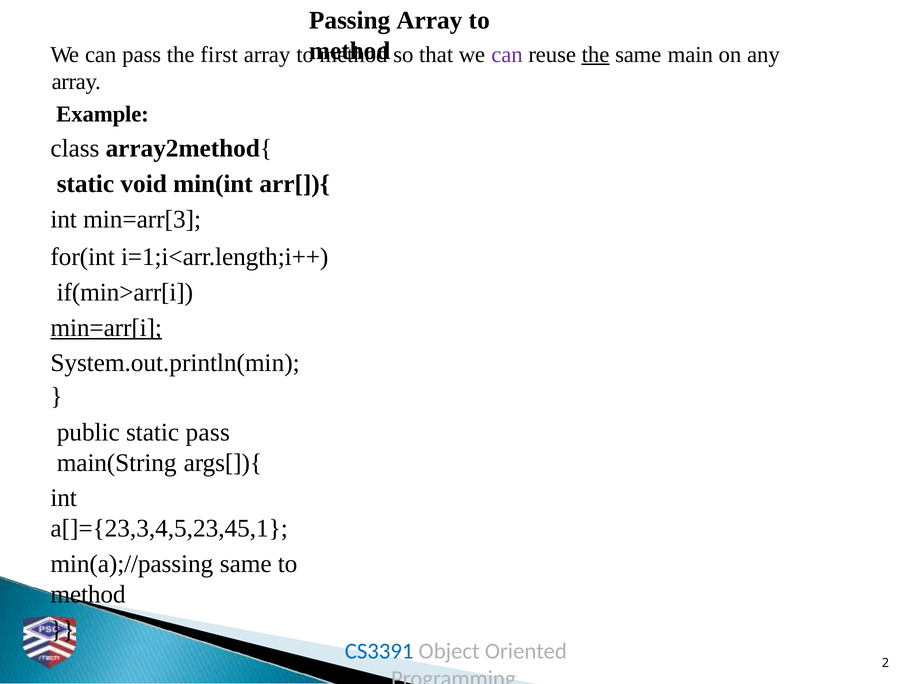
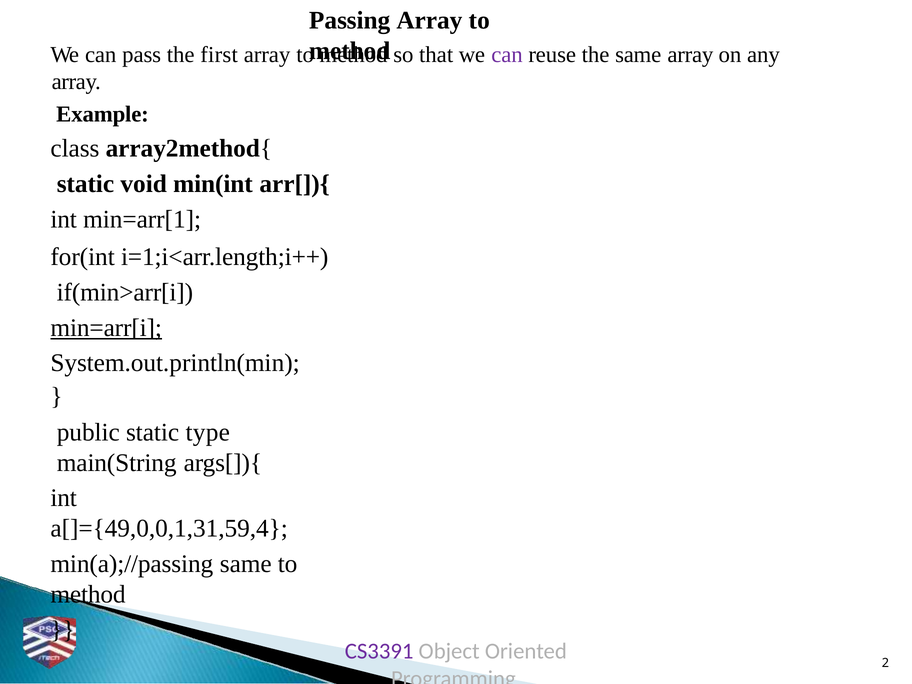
the underline: present -> none (596, 55)
same main: main -> array (690, 55)
min=arr[3: min=arr[3 -> min=arr[1 (142, 219)
static pass: pass -> type (208, 432)
a[]={23,3,4,5,23,45,1: a[]={23,3,4,5,23,45,1 -> a[]={49,0,0,1,31,59,4 (169, 528)
CS3391 colour: blue -> purple (379, 651)
